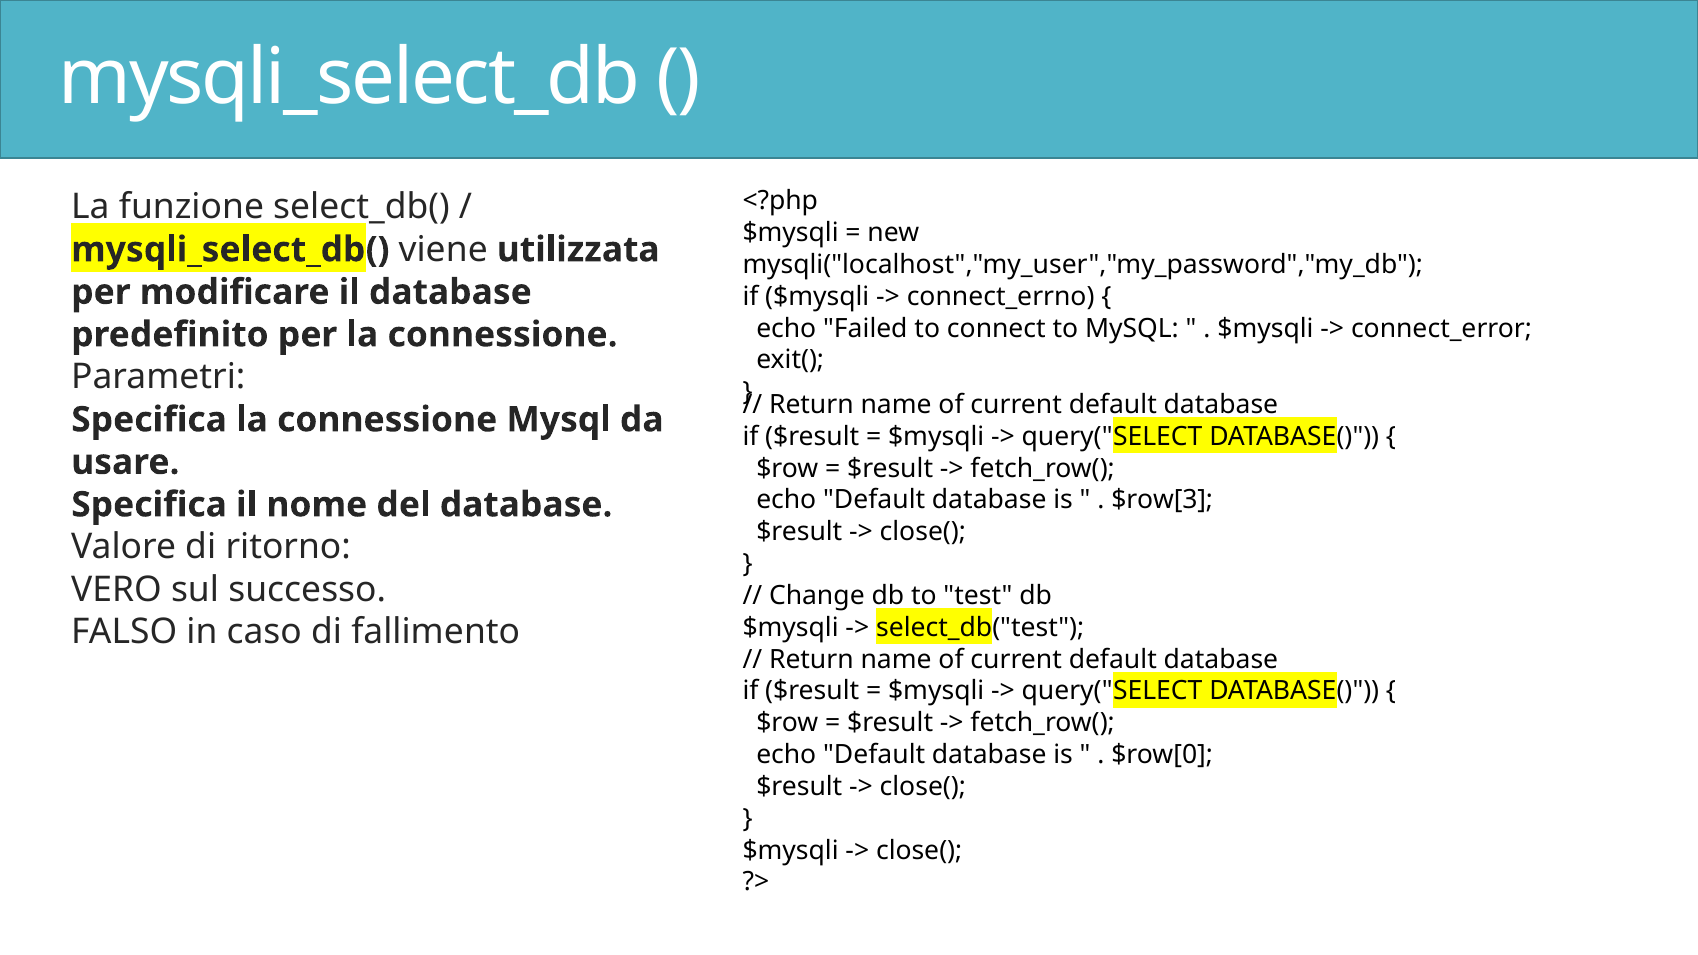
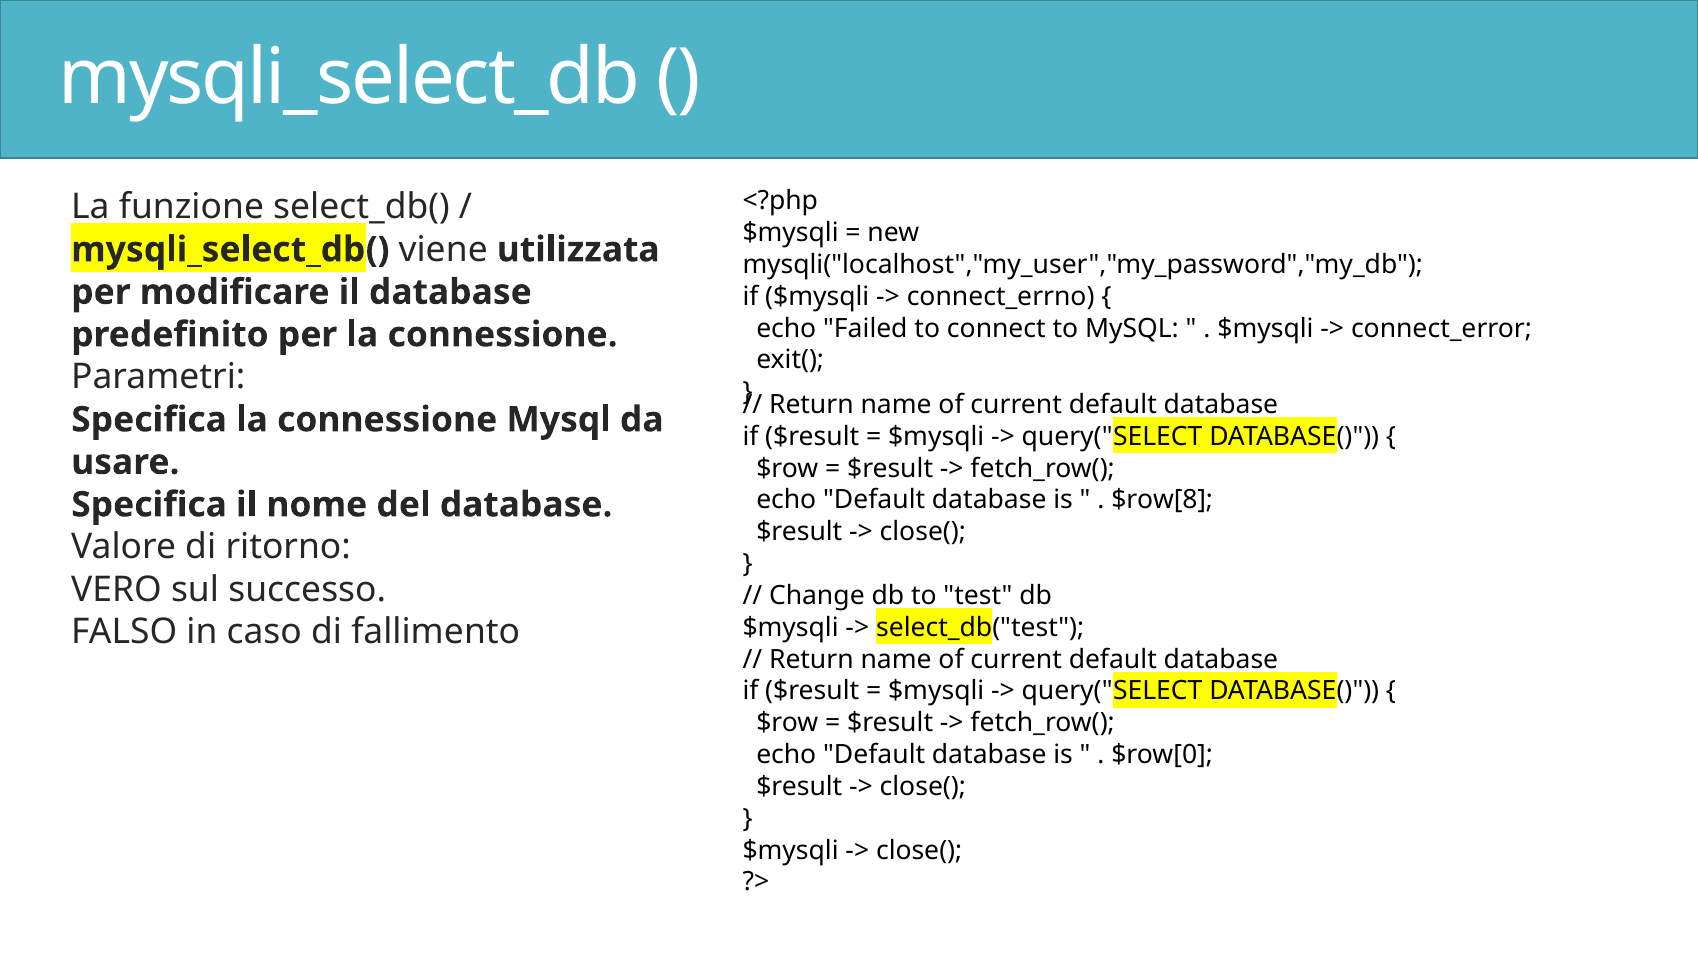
$row[3: $row[3 -> $row[8 (1162, 500)
